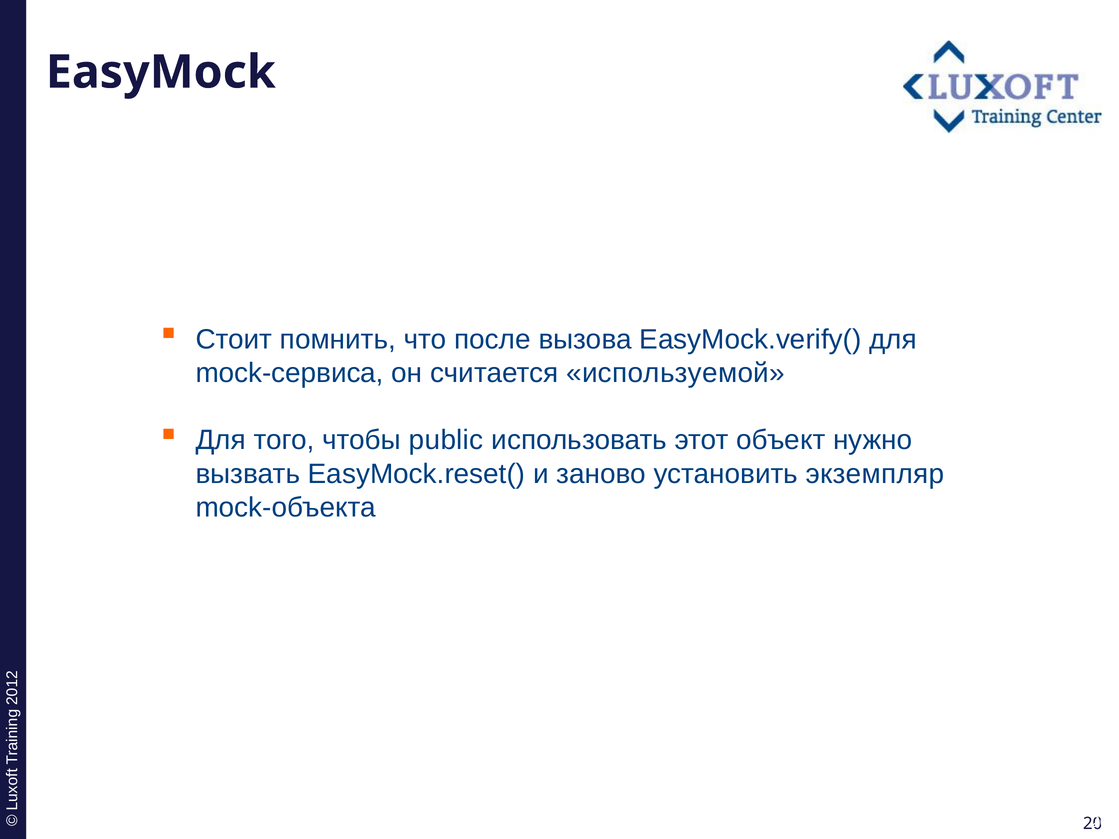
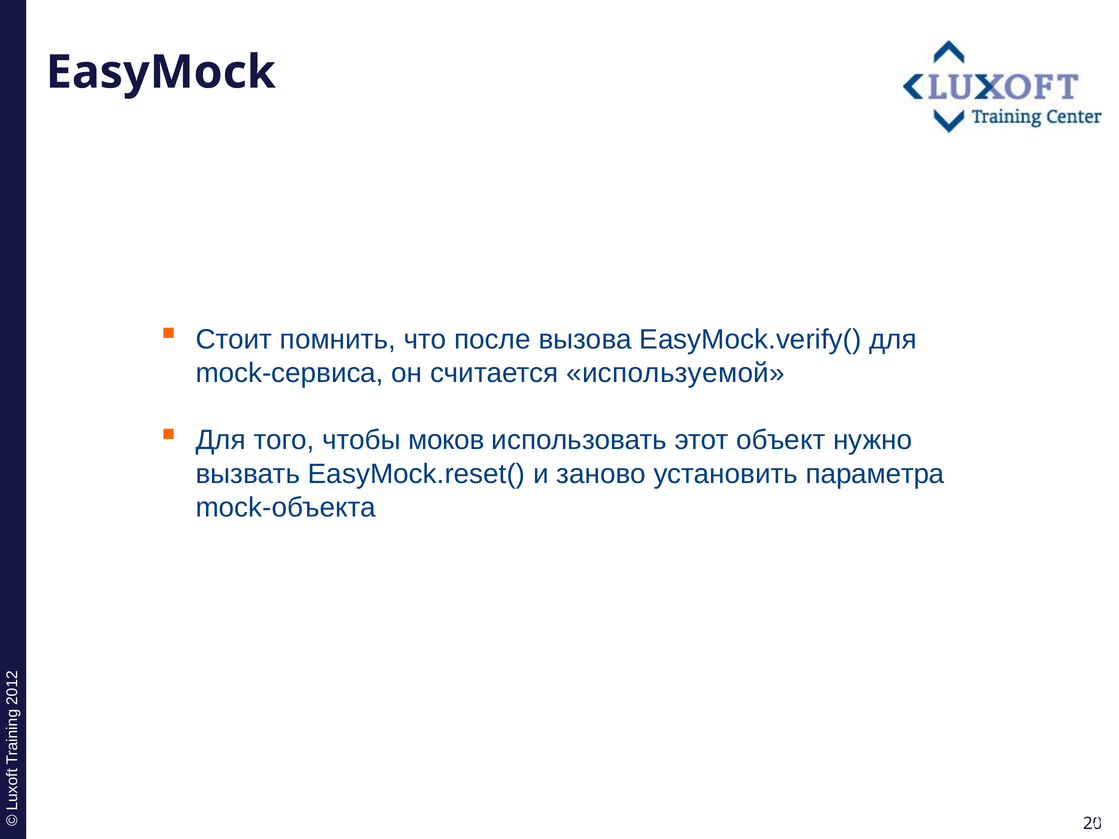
public: public -> моков (446, 440)
экземпляр: экземпляр -> параметра (875, 474)
